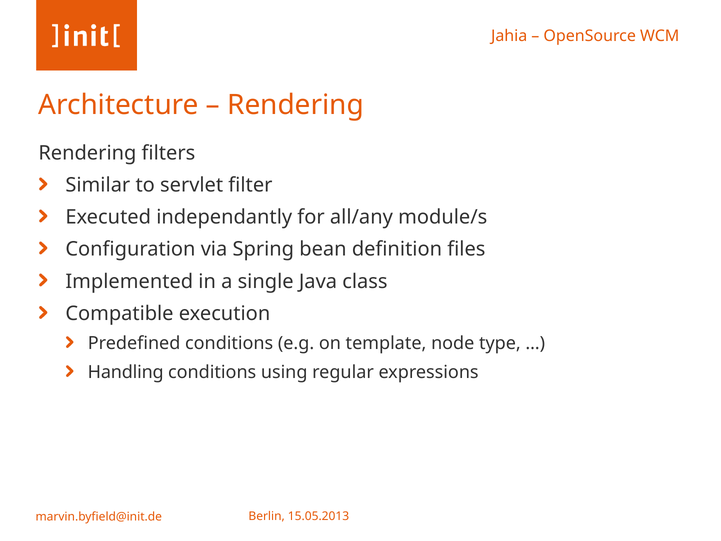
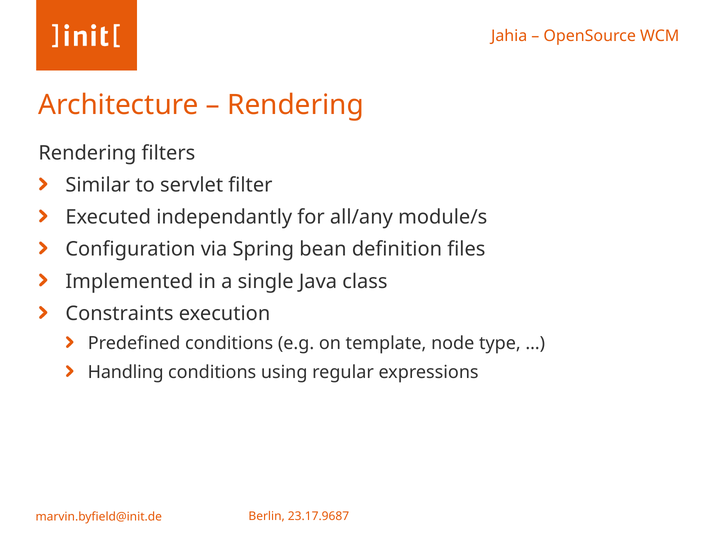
Compatible: Compatible -> Constraints (119, 313)
15.05.2013: 15.05.2013 -> 23.17.9687 (319, 516)
